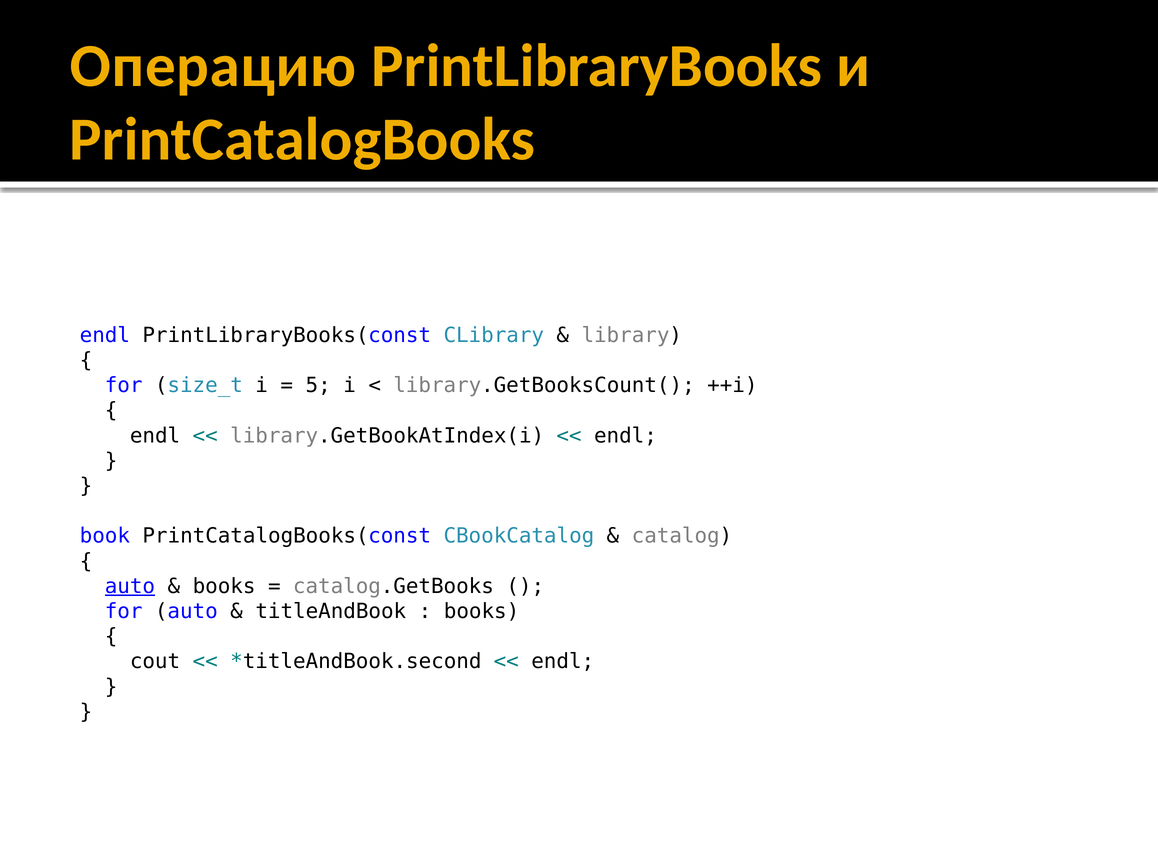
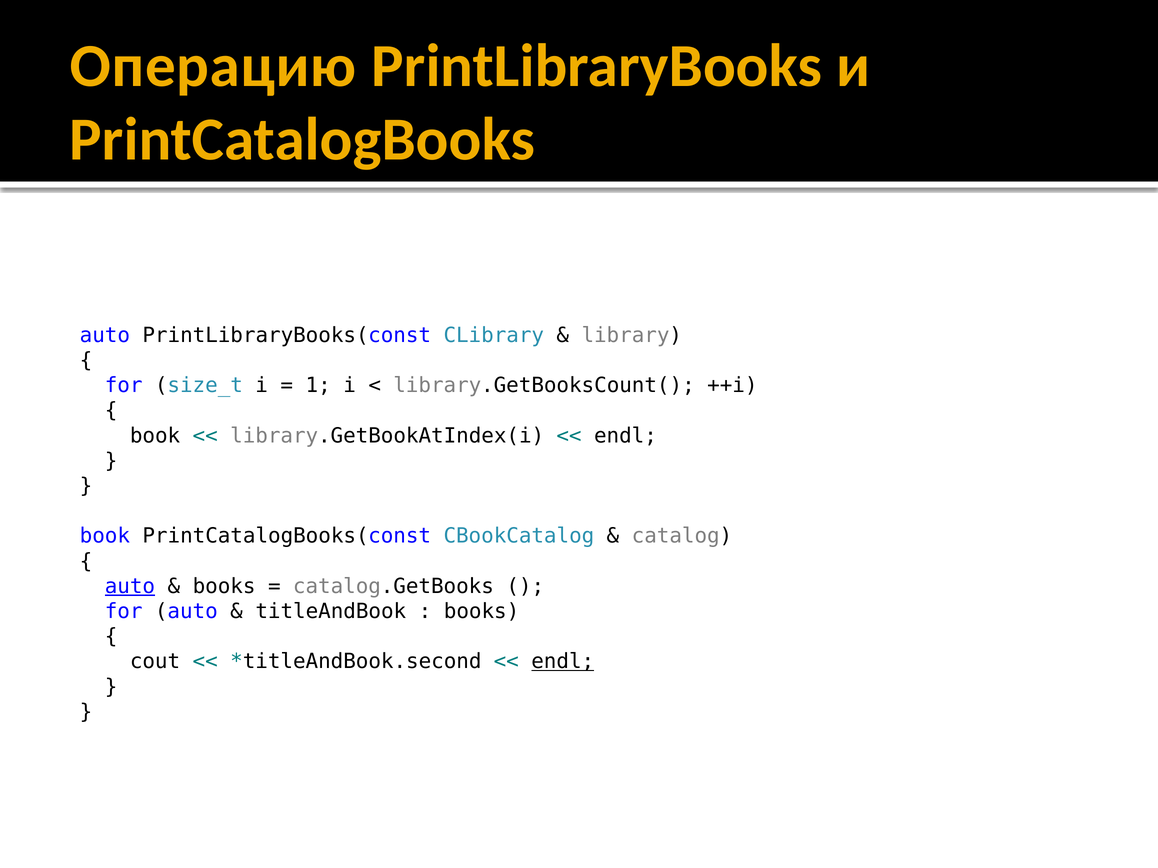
endl: endl -> auto (105, 335)
5: 5 -> 1 (318, 386)
endl: endl -> book (155, 436)
endl underline: none -> present (563, 662)
